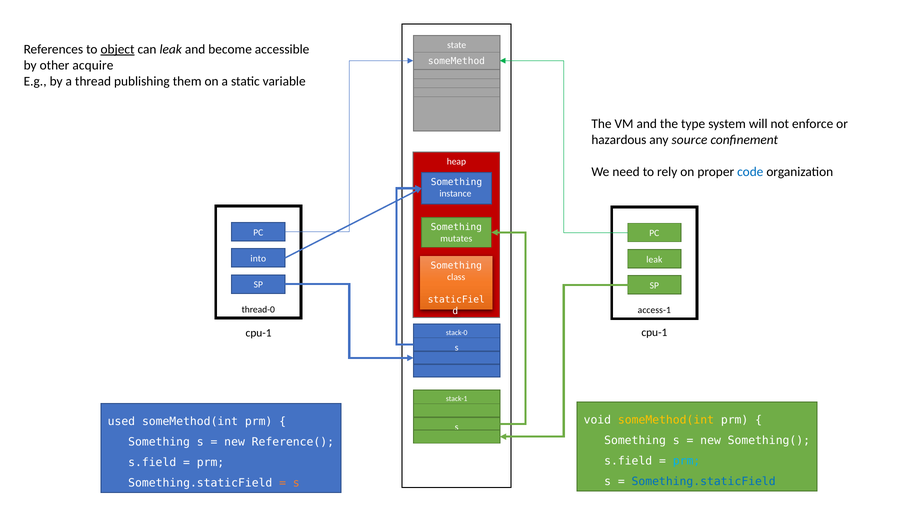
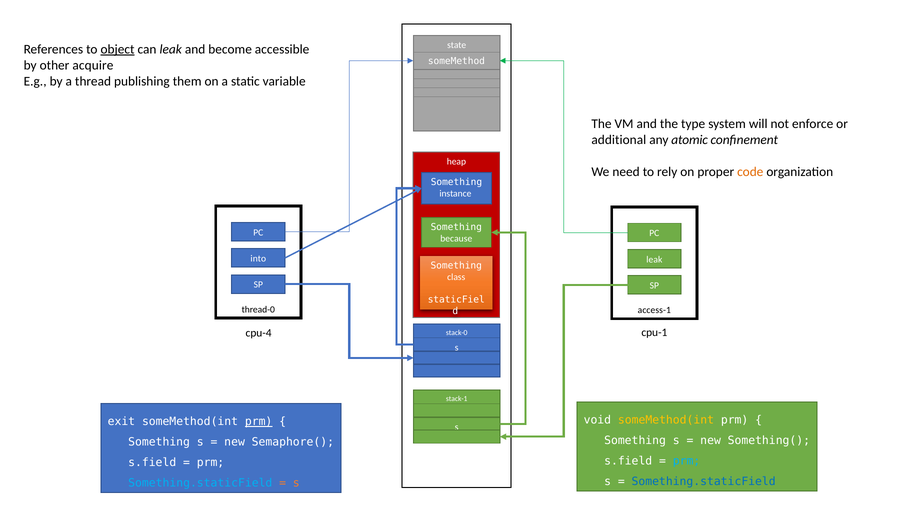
hazardous: hazardous -> additional (619, 140)
source: source -> atomic (690, 140)
code colour: blue -> orange (750, 172)
mutates: mutates -> because (456, 239)
cpu-1: cpu-1 -> cpu-4 (259, 333)
used: used -> exit (121, 422)
prm underline: none -> present (259, 422)
Reference(: Reference( -> Semaphore( (293, 443)
Something.staticField colour: white -> light blue (200, 484)
